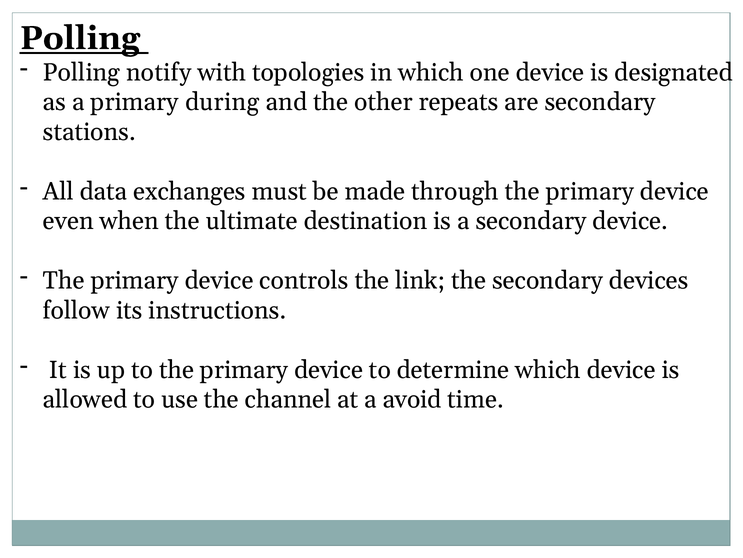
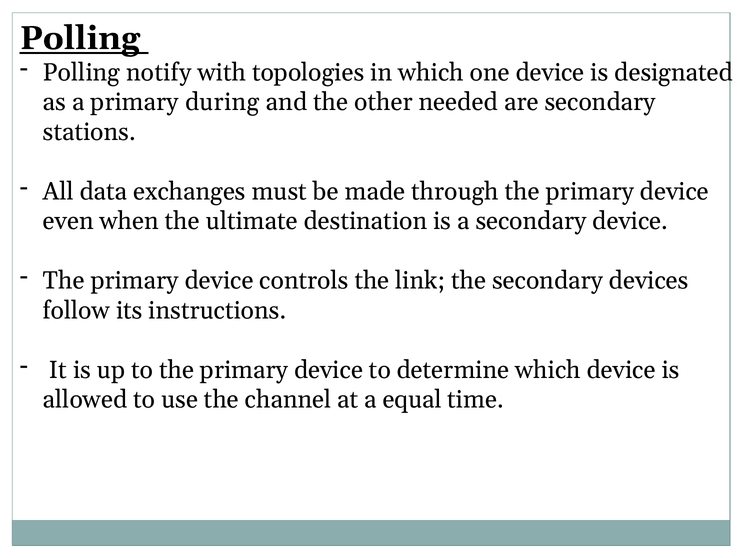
repeats: repeats -> needed (458, 102)
avoid: avoid -> equal (412, 399)
